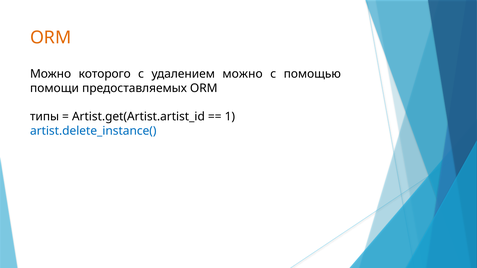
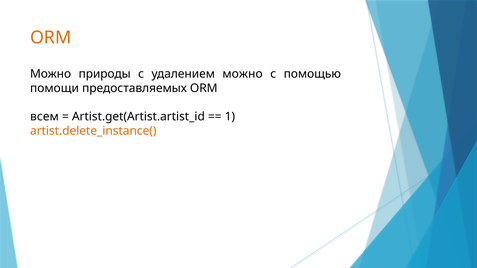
которого: которого -> природы (105, 74)
типы: типы -> всем (44, 117)
artist.delete_instance( colour: blue -> orange (93, 131)
